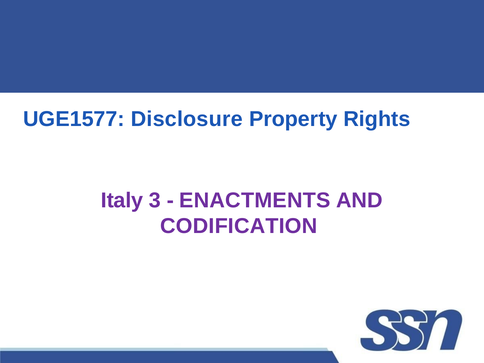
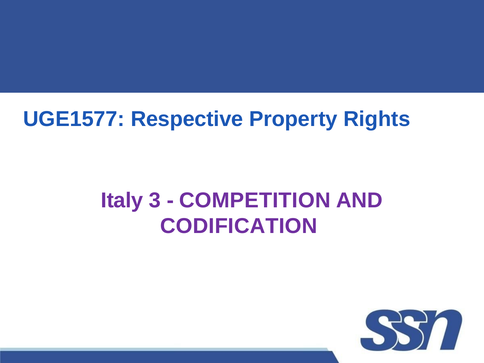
Disclosure: Disclosure -> Respective (187, 119)
ENACTMENTS: ENACTMENTS -> COMPETITION (255, 200)
